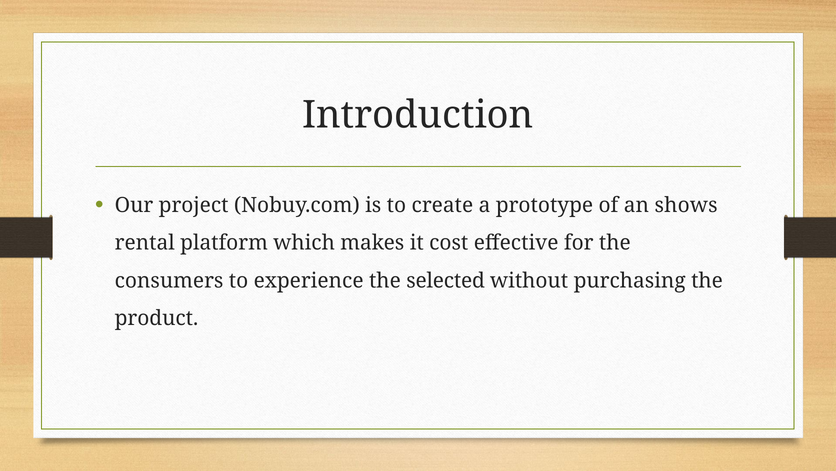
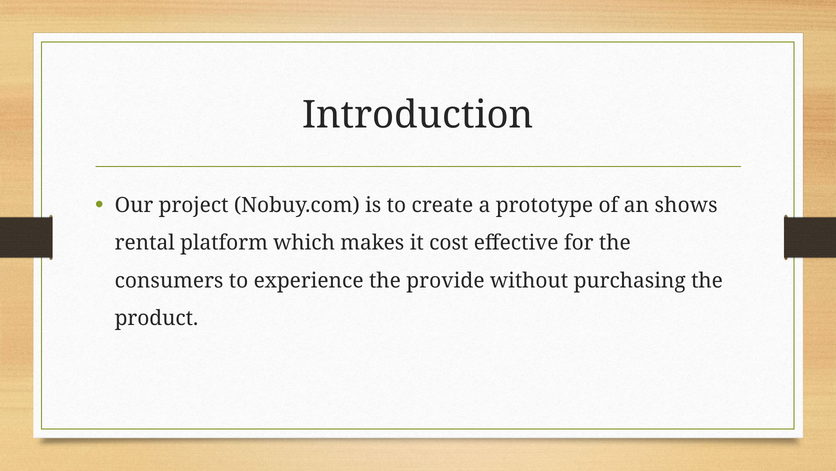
selected: selected -> provide (445, 280)
